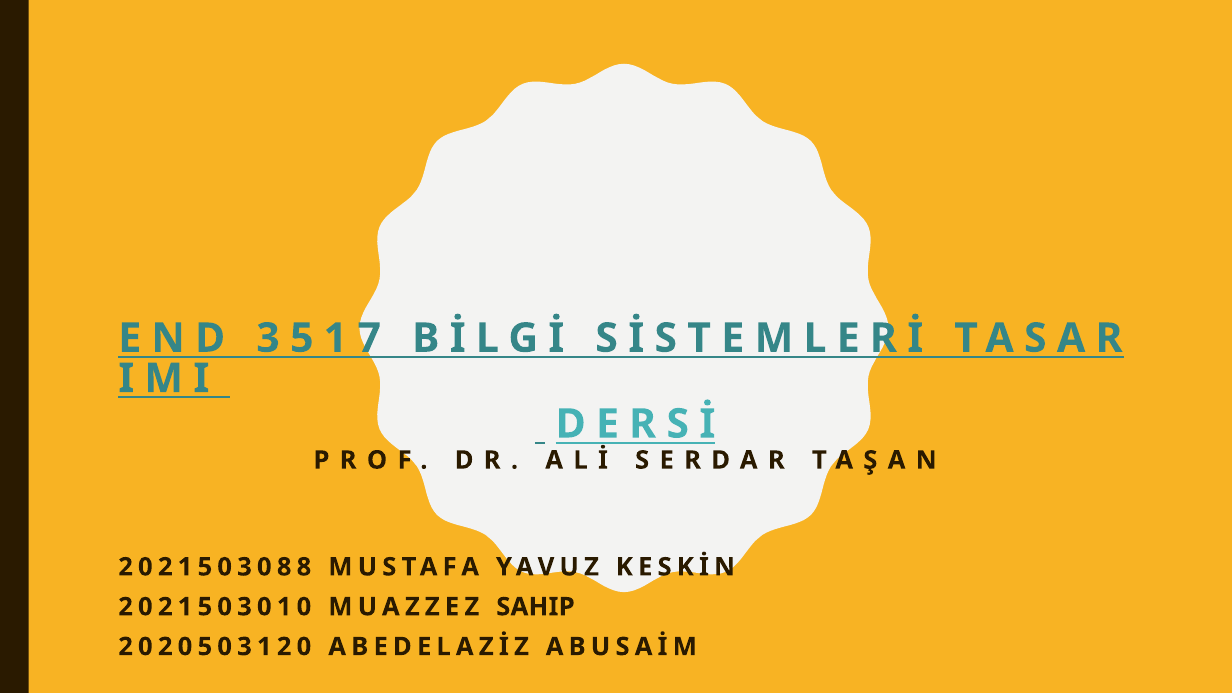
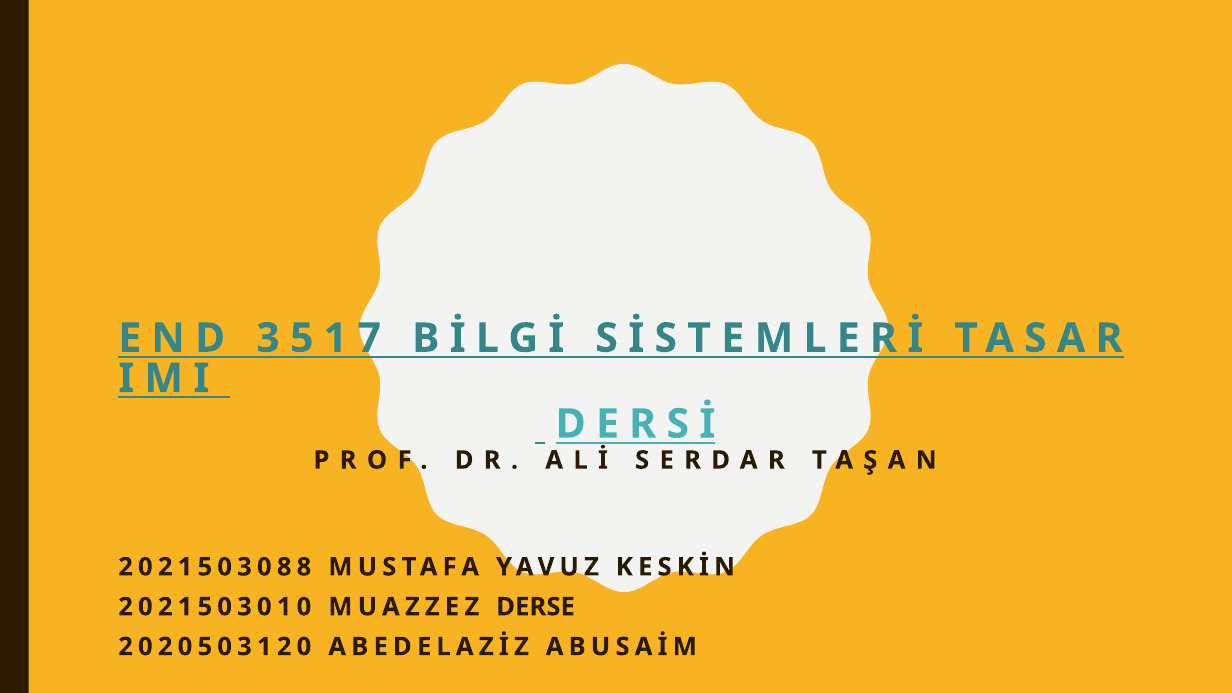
SAHIP: SAHIP -> DERSE (536, 607)
